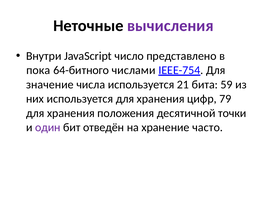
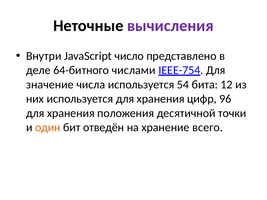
пока: пока -> деле (38, 70)
21: 21 -> 54 (183, 85)
59: 59 -> 12 (227, 85)
79: 79 -> 96 (225, 99)
один colour: purple -> orange (48, 127)
часто: часто -> всего (208, 127)
